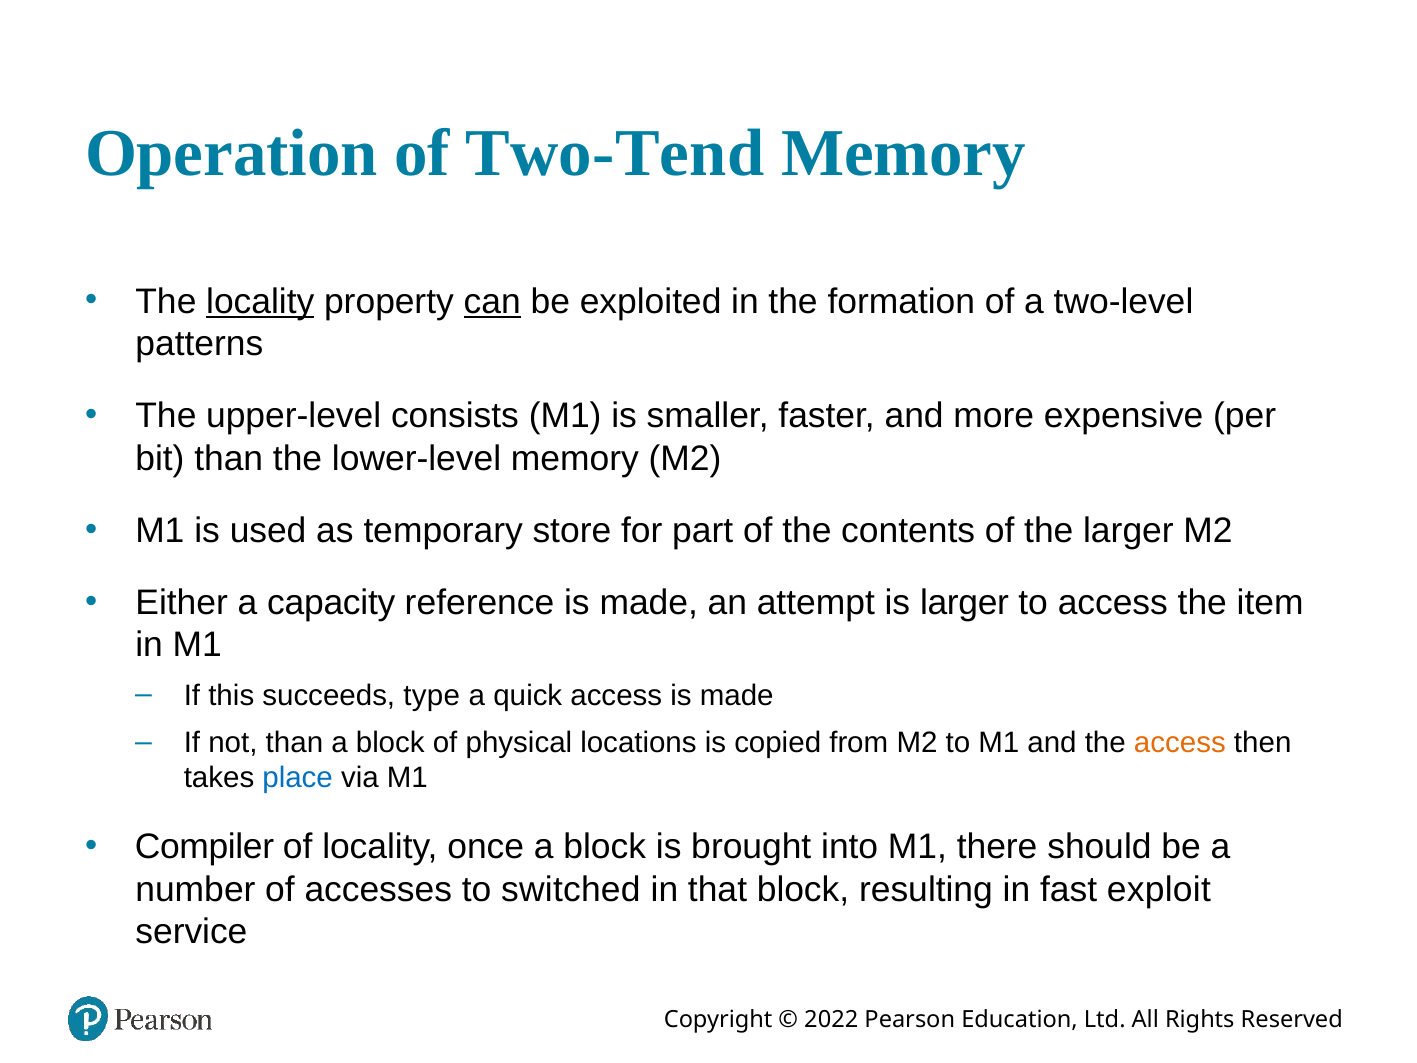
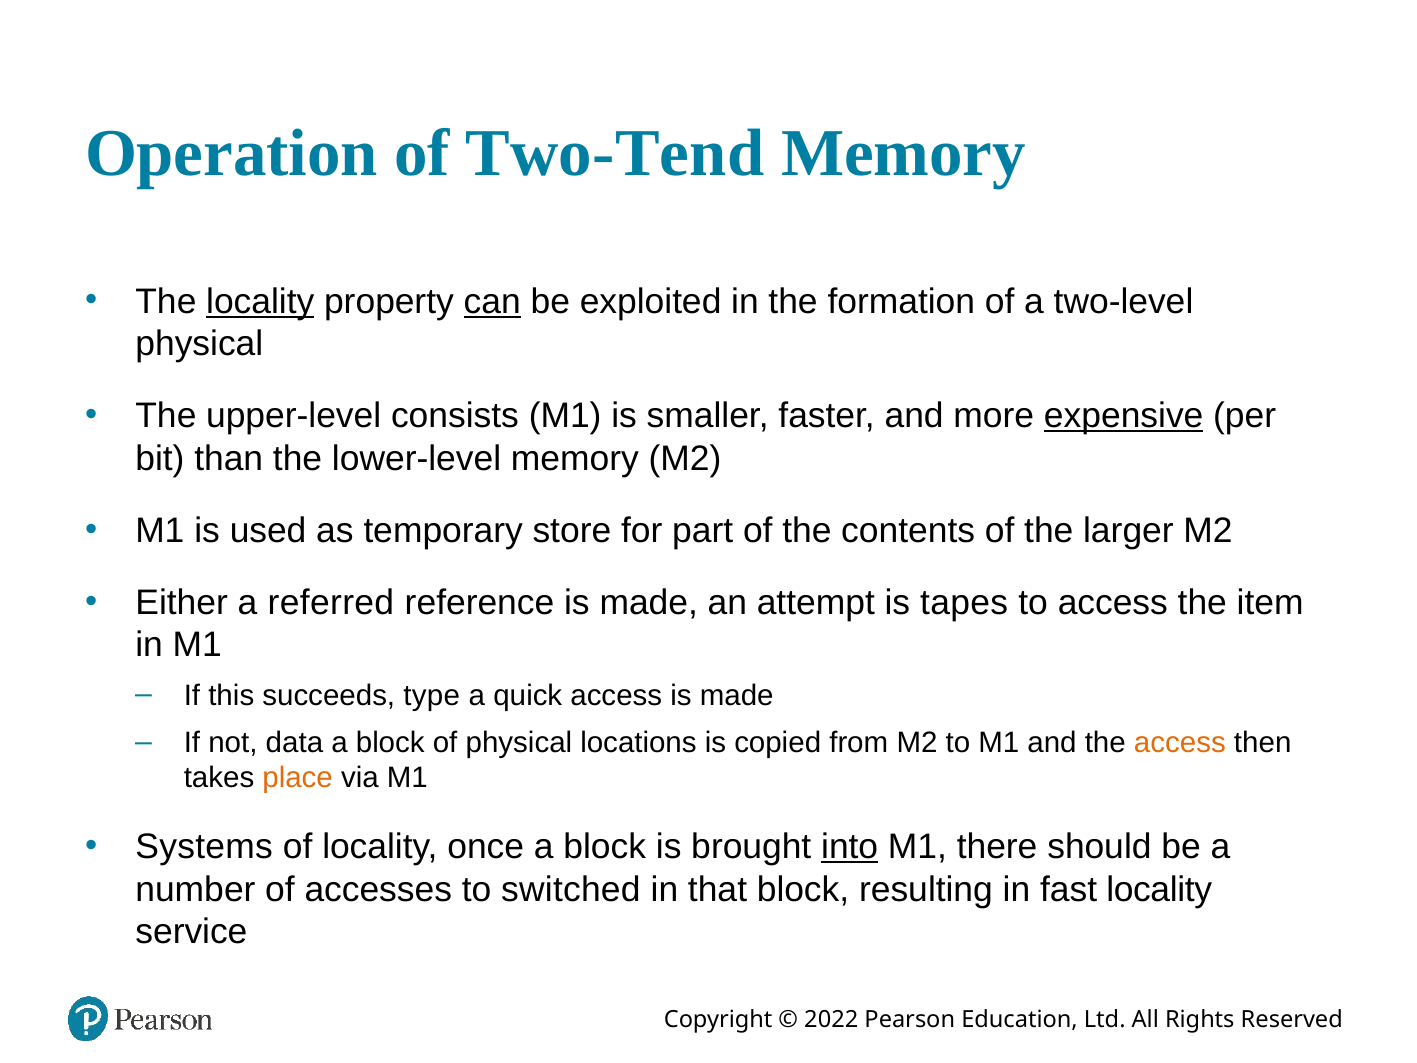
patterns: patterns -> physical (199, 344)
expensive underline: none -> present (1124, 416)
capacity: capacity -> referred (331, 602)
is larger: larger -> tapes (964, 602)
not than: than -> data (294, 743)
place colour: blue -> orange (298, 778)
Compiler: Compiler -> Systems (204, 847)
into underline: none -> present (850, 847)
fast exploit: exploit -> locality (1159, 889)
